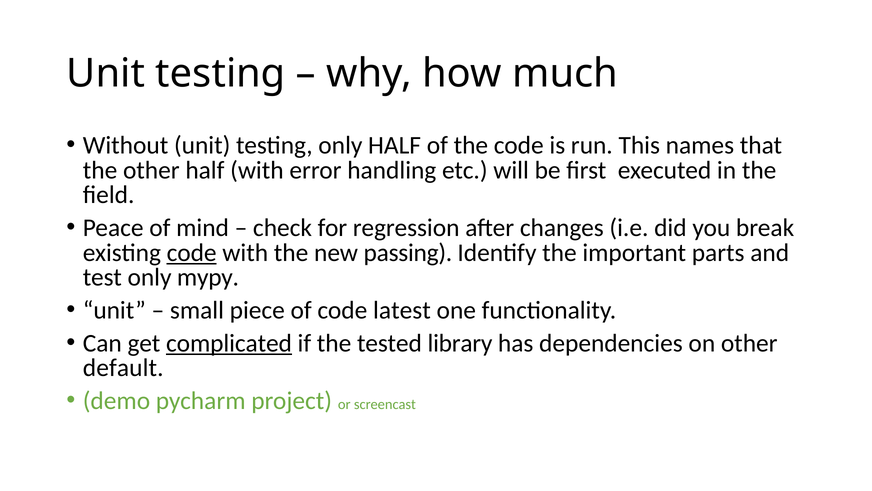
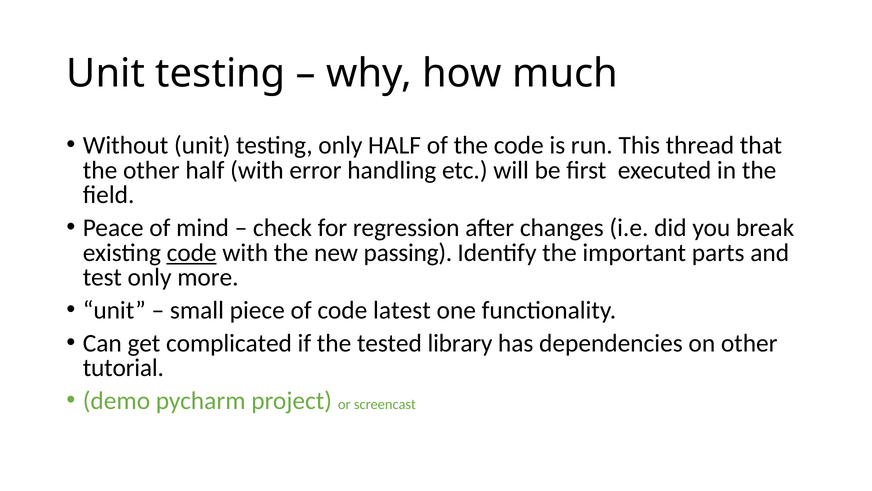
names: names -> thread (700, 145)
mypy: mypy -> more (208, 277)
complicated underline: present -> none (229, 343)
default: default -> tutorial (123, 368)
